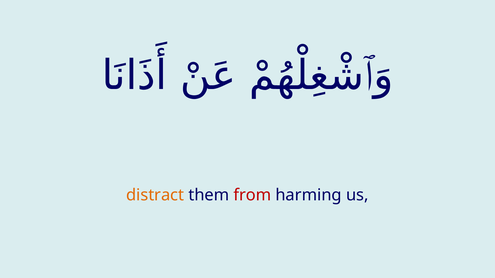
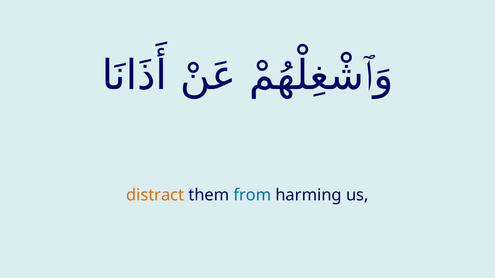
from colour: red -> blue (252, 195)
